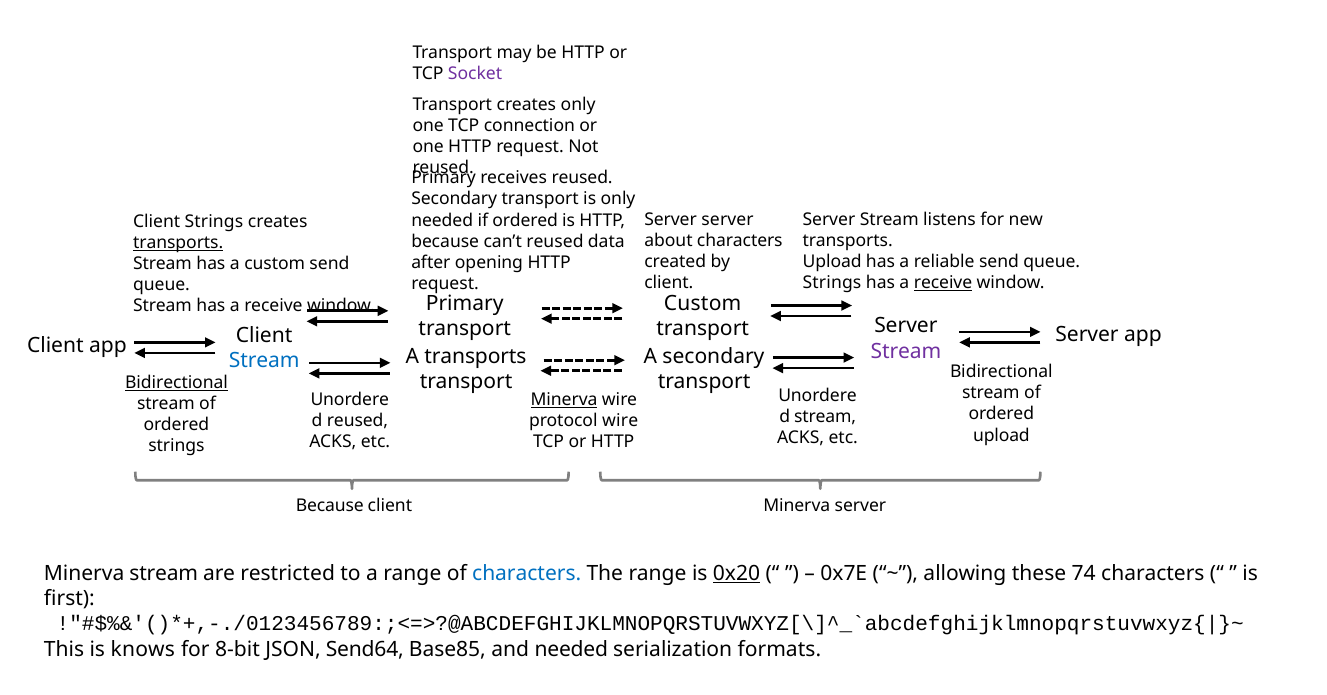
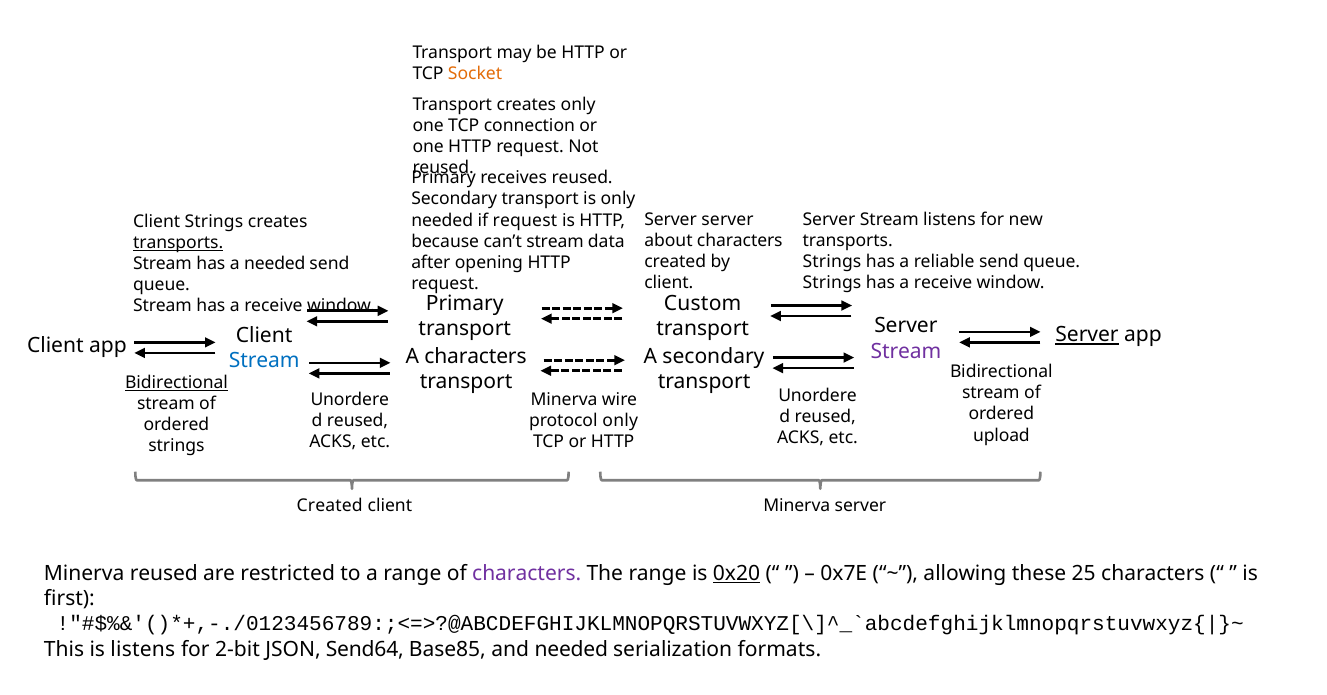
Socket colour: purple -> orange (475, 73)
if ordered: ordered -> request (525, 220)
can’t reused: reused -> stream (555, 241)
Upload: Upload -> Strings (832, 262)
a custom: custom -> needed (275, 264)
receive underline: present -> none (943, 283)
Server underline: none -> present (1087, 335)
A transports: transports -> characters (476, 357)
Minerva underline: present -> none (564, 400)
stream: stream -> reused (825, 417)
protocol wire: wire -> only (620, 421)
Because: Because -> Created (330, 505)
Minerva stream: stream -> reused (164, 573)
characters colour: blue -> purple (527, 573)
74: 74 -> 25 (1084, 573)
is knows: knows -> listens (143, 649)
8-bit: 8-bit -> 2-bit (238, 649)
